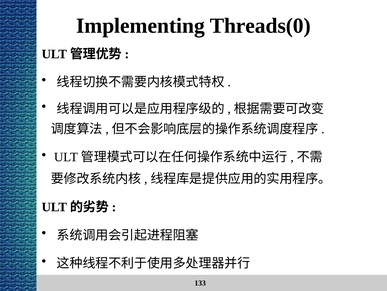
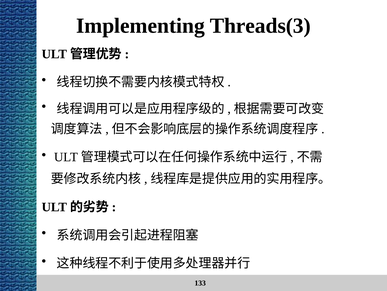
Threads(0: Threads(0 -> Threads(3 (260, 26)
